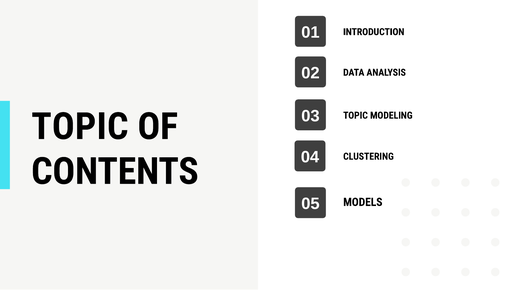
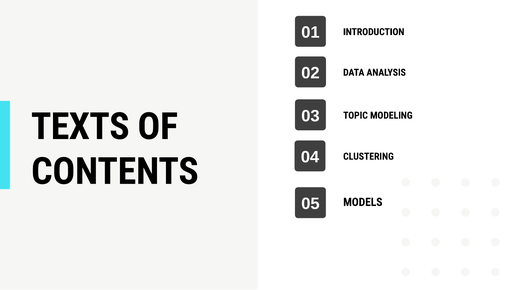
TOPIC: TOPIC -> TEXTS (80, 127)
